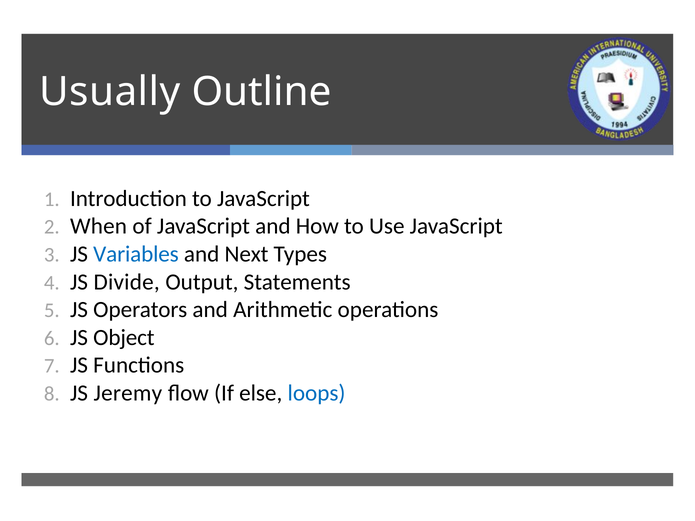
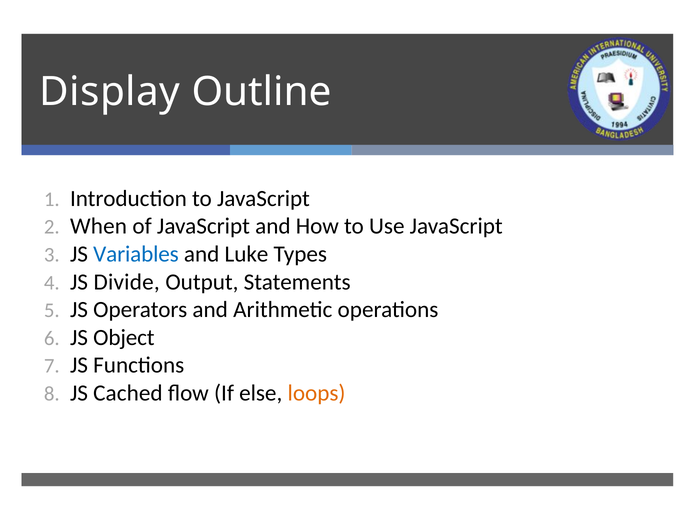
Usually: Usually -> Display (110, 92)
Next: Next -> Luke (246, 254)
Jeremy: Jeremy -> Cached (128, 393)
loops colour: blue -> orange (317, 393)
